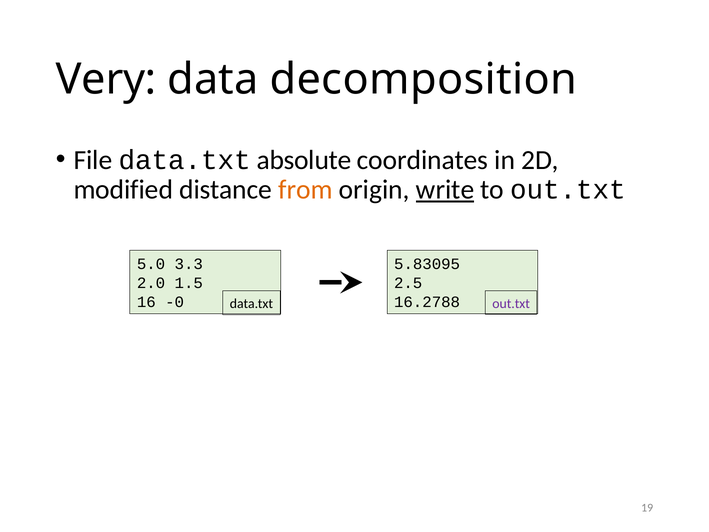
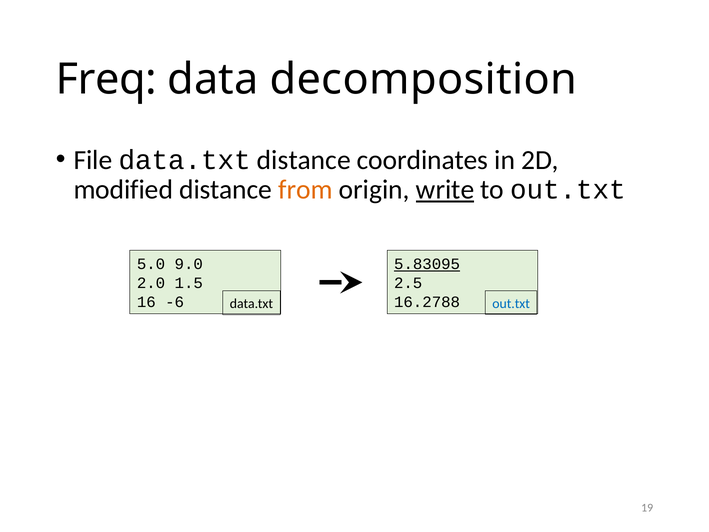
Very: Very -> Freq (106, 79)
data.txt absolute: absolute -> distance (304, 160)
3.3: 3.3 -> 9.0 (189, 264)
5.83095 underline: none -> present (427, 264)
-0: -0 -> -6 (175, 302)
out.txt colour: purple -> blue (511, 303)
